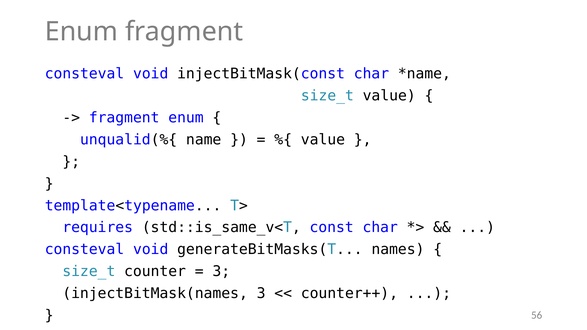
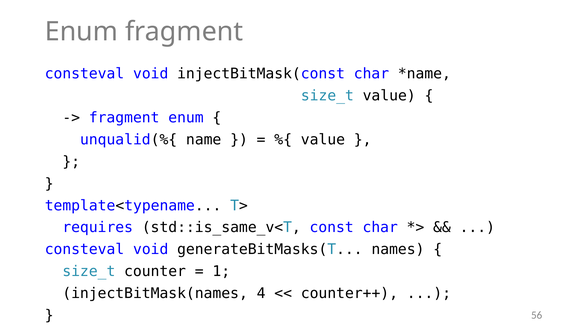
3: 3 -> 1 (221, 272)
injectBitMask(names 3: 3 -> 4 (261, 293)
